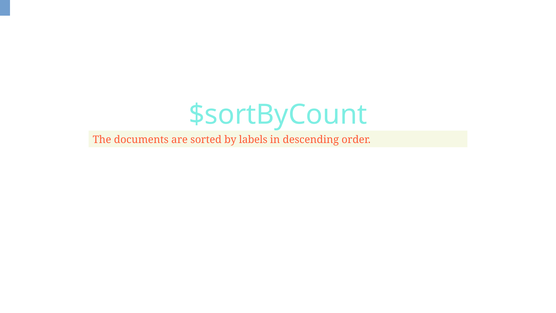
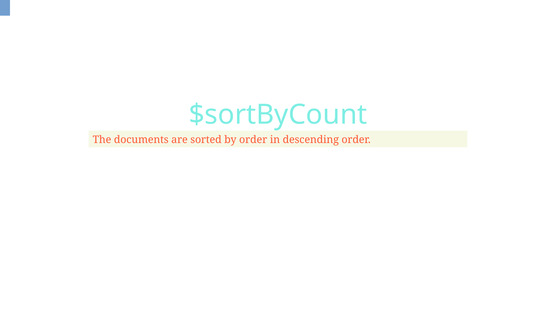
by labels: labels -> order (253, 140)
